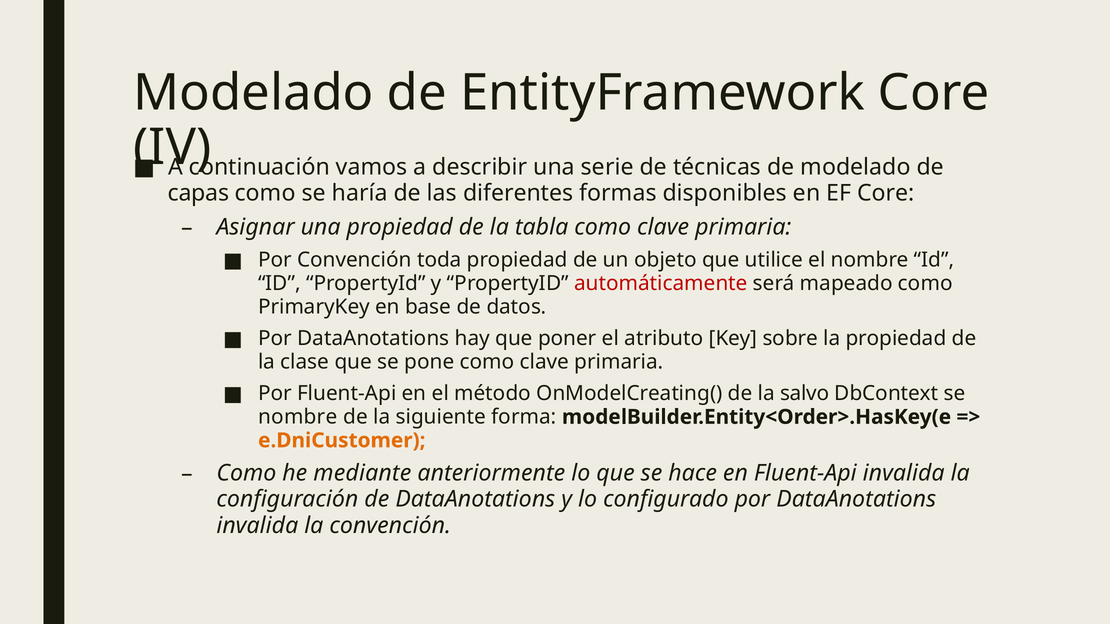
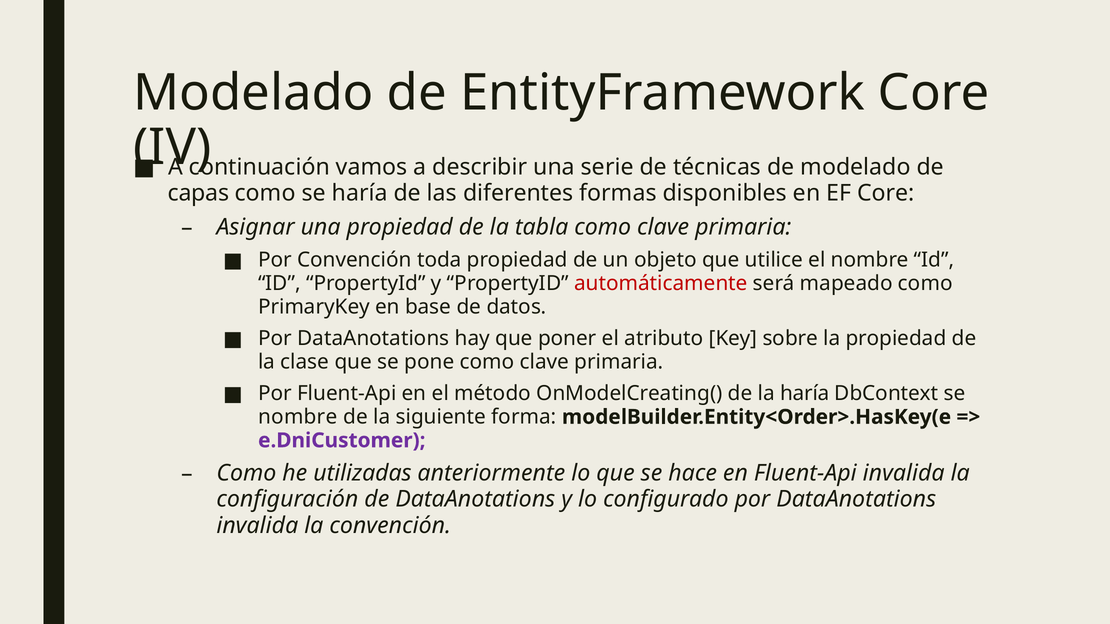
la salvo: salvo -> haría (805, 394)
e.DniCustomer colour: orange -> purple (342, 441)
mediante: mediante -> utilizadas (362, 474)
